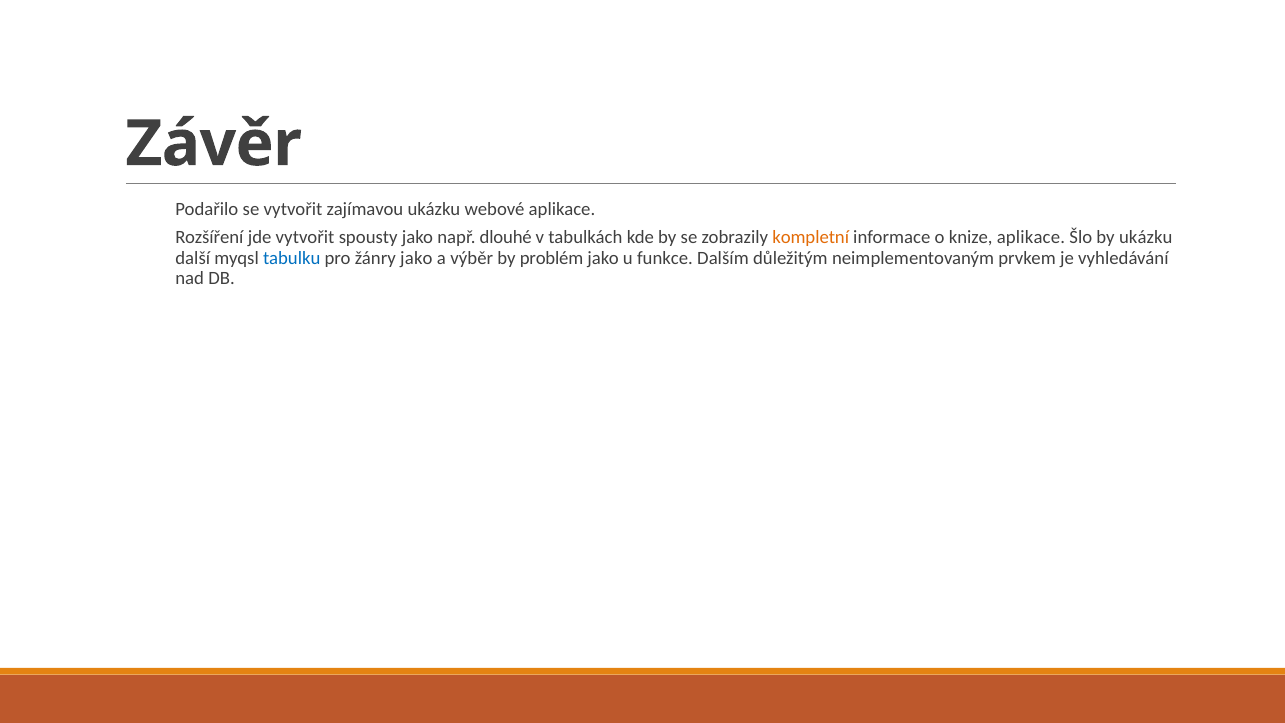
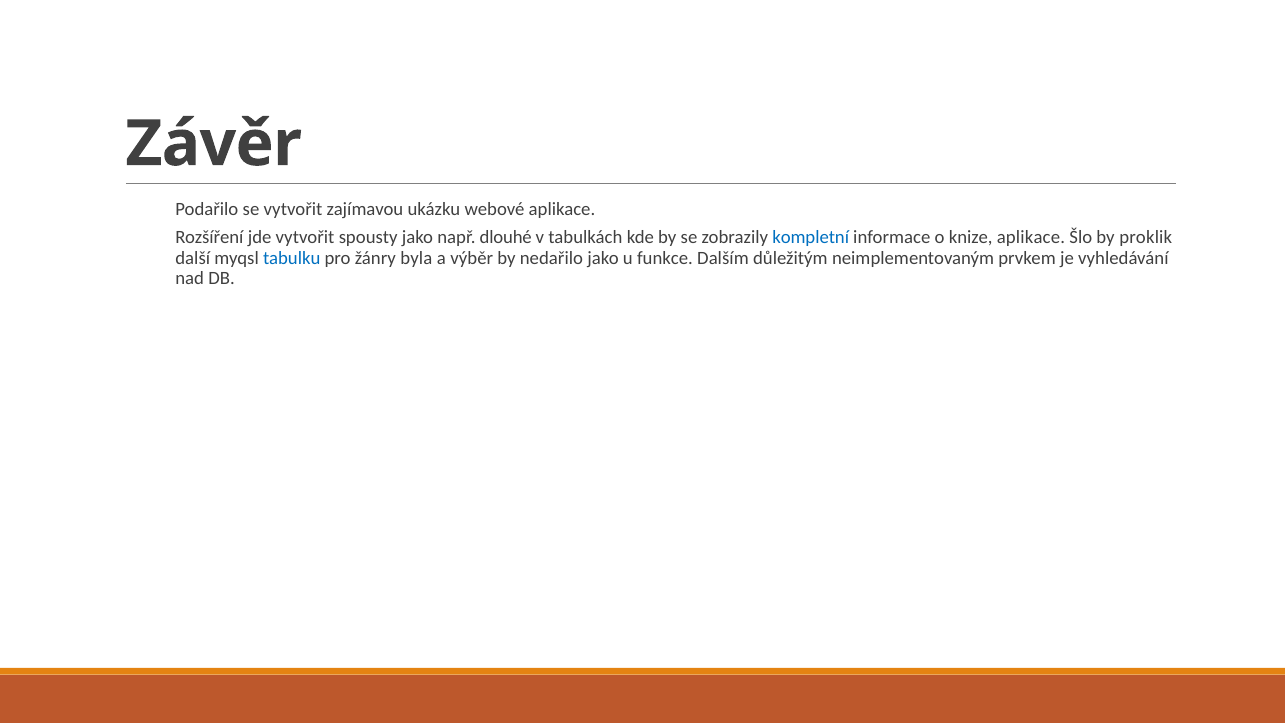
kompletní colour: orange -> blue (811, 238)
by ukázku: ukázku -> proklik (1146, 238)
žánry jako: jako -> byla (416, 258)
problém: problém -> nedařilo (551, 258)
